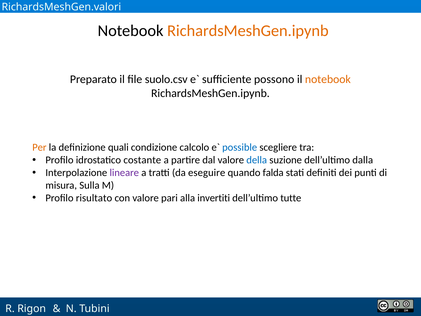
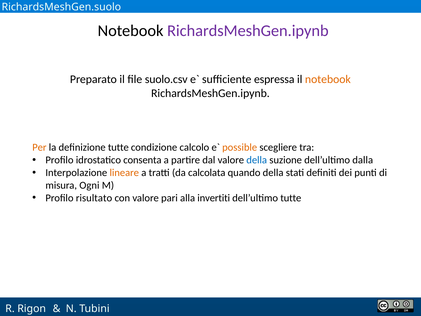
RichardsMeshGen.valori: RichardsMeshGen.valori -> RichardsMeshGen.suolo (61, 7)
RichardsMeshGen.ipynb colour: orange -> purple (248, 31)
possono: possono -> espressa (274, 79)
definizione quali: quali -> tutte (118, 147)
possible colour: blue -> orange (240, 147)
costante: costante -> consenta (142, 160)
lineare colour: purple -> orange (124, 173)
eseguire: eseguire -> calcolata (207, 173)
quando falda: falda -> della (273, 173)
Sulla: Sulla -> Ogni (89, 185)
